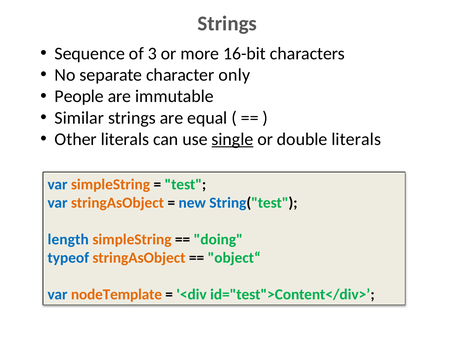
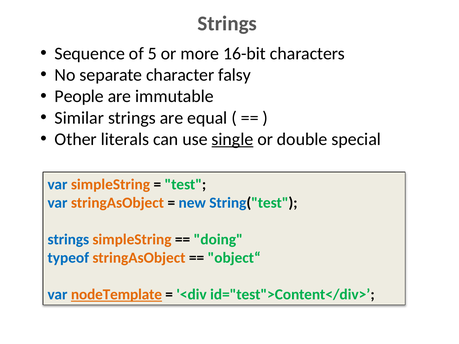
3: 3 -> 5 (152, 54)
only: only -> falsy (235, 75)
double literals: literals -> special (356, 139)
length: length -> strings (68, 240)
nodeTemplate underline: none -> present (116, 295)
